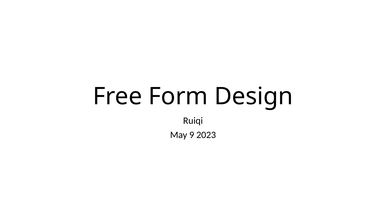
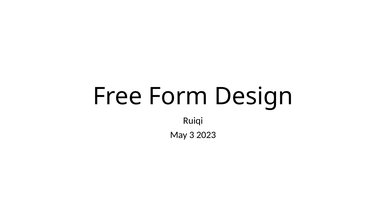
9: 9 -> 3 (192, 135)
